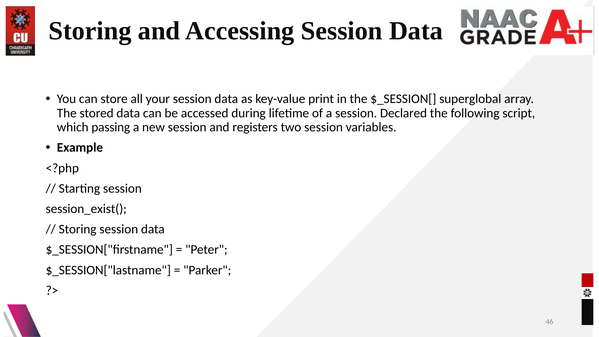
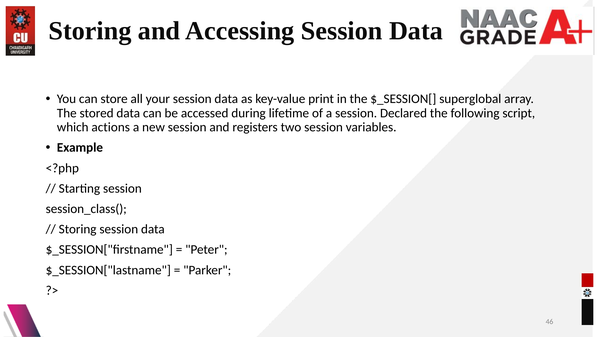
passing: passing -> actions (111, 127)
session_exist(: session_exist( -> session_class( (86, 209)
